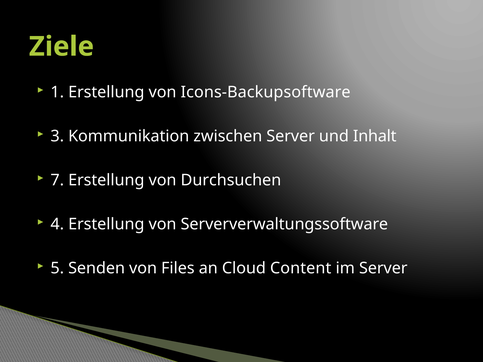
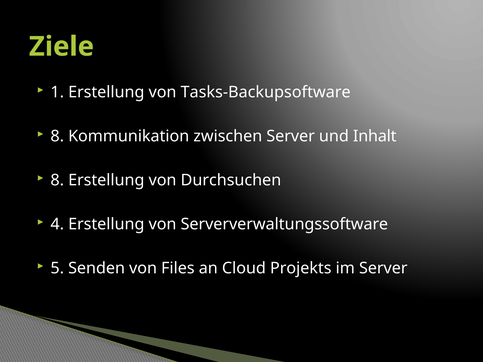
Icons-Backupsoftware: Icons-Backupsoftware -> Tasks-Backupsoftware (266, 92)
3: 3 -> 8 (57, 136)
7: 7 -> 8 (57, 180)
Content: Content -> Projekts (301, 268)
